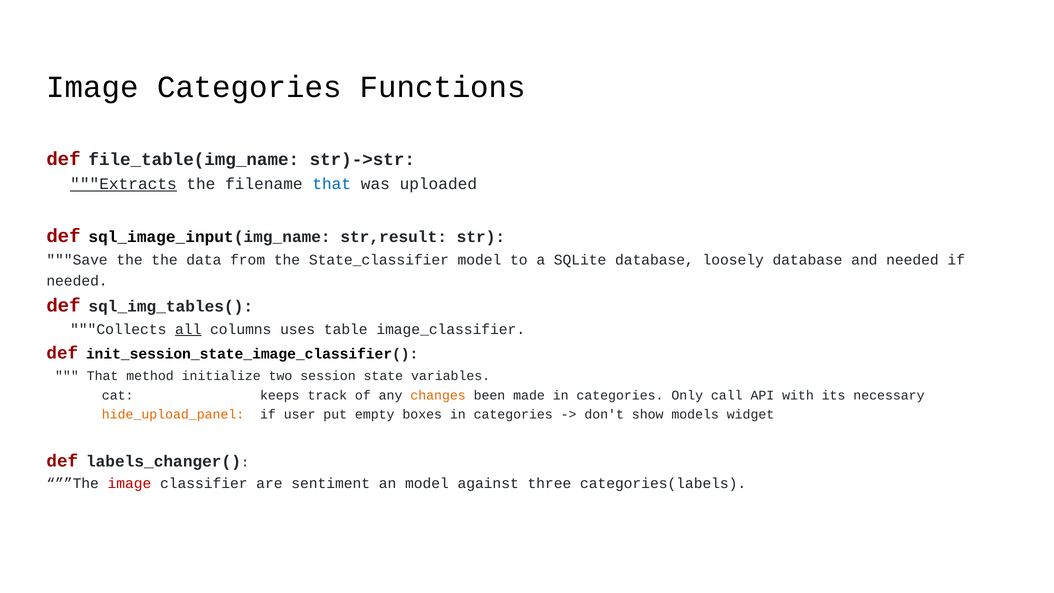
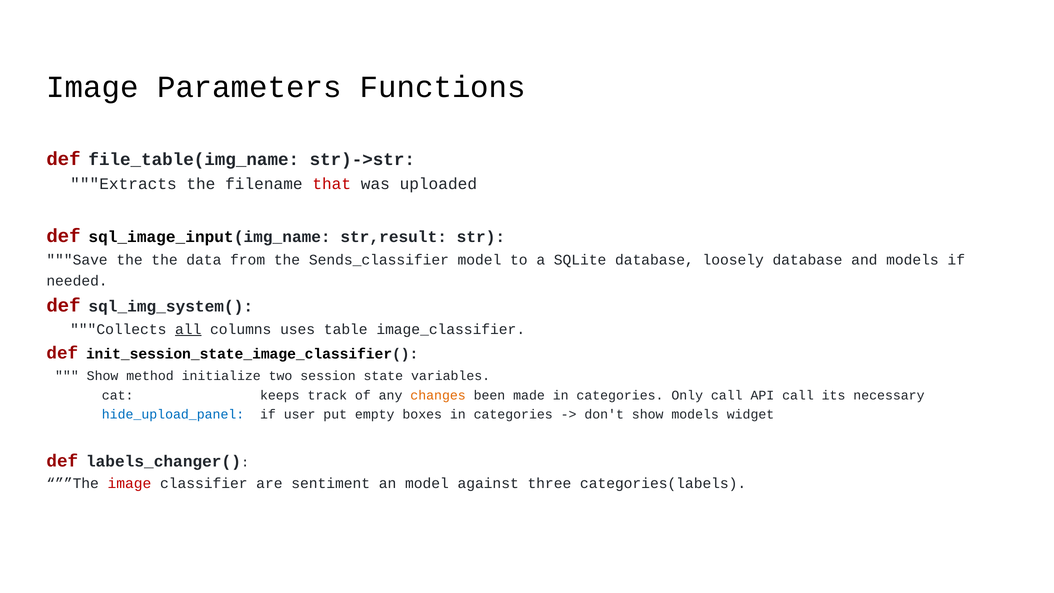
Image Categories: Categories -> Parameters (249, 87)
Extracts underline: present -> none (123, 184)
that colour: blue -> red (332, 184)
State_classifier: State_classifier -> Sends_classifier (379, 260)
and needed: needed -> models (912, 260)
sql_img_tables(: sql_img_tables( -> sql_img_system( (171, 306)
That: That -> Show (103, 376)
API with: with -> call (798, 395)
hide_upload_panel colour: orange -> blue (173, 415)
